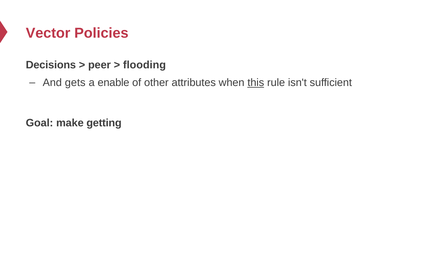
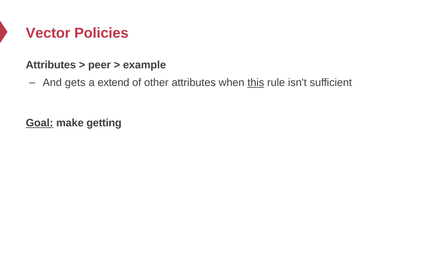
Decisions: Decisions -> Attributes (51, 65)
flooding: flooding -> example (145, 65)
enable: enable -> extend (114, 83)
Goal underline: none -> present (40, 123)
